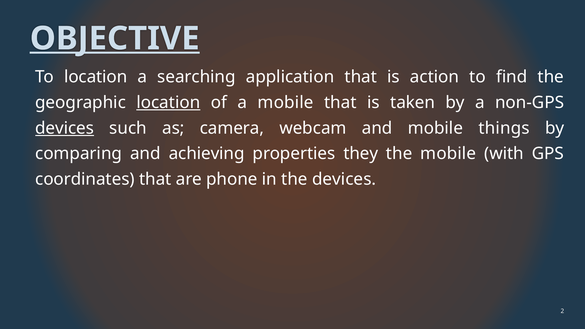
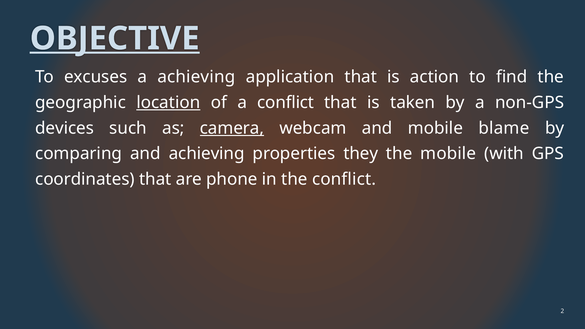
To location: location -> excuses (96, 77)
a searching: searching -> achieving (196, 77)
a mobile: mobile -> conflict (286, 102)
devices underline: present -> none (65, 128)
camera underline: none -> present (232, 128)
things: things -> blame (504, 128)
the devices: devices -> conflict (344, 179)
